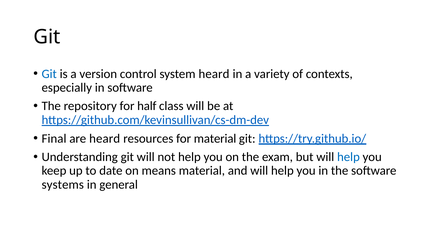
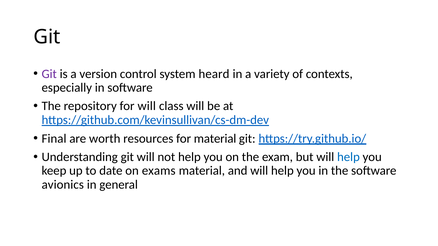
Git colour: blue -> purple (49, 74)
for half: half -> will (147, 106)
are heard: heard -> worth (105, 139)
means: means -> exams (159, 171)
systems: systems -> avionics (63, 185)
